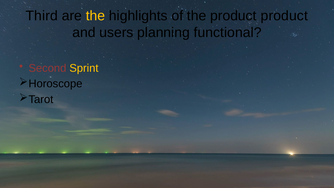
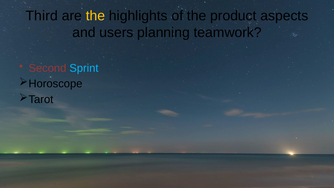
product product: product -> aspects (284, 16)
functional: functional -> teamwork (228, 32)
Sprint colour: yellow -> light blue (84, 68)
